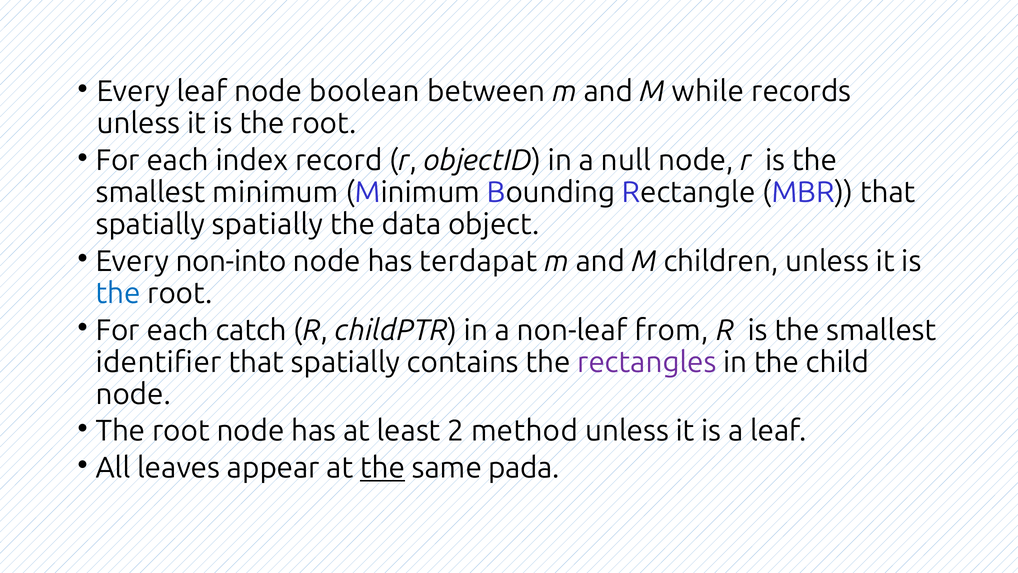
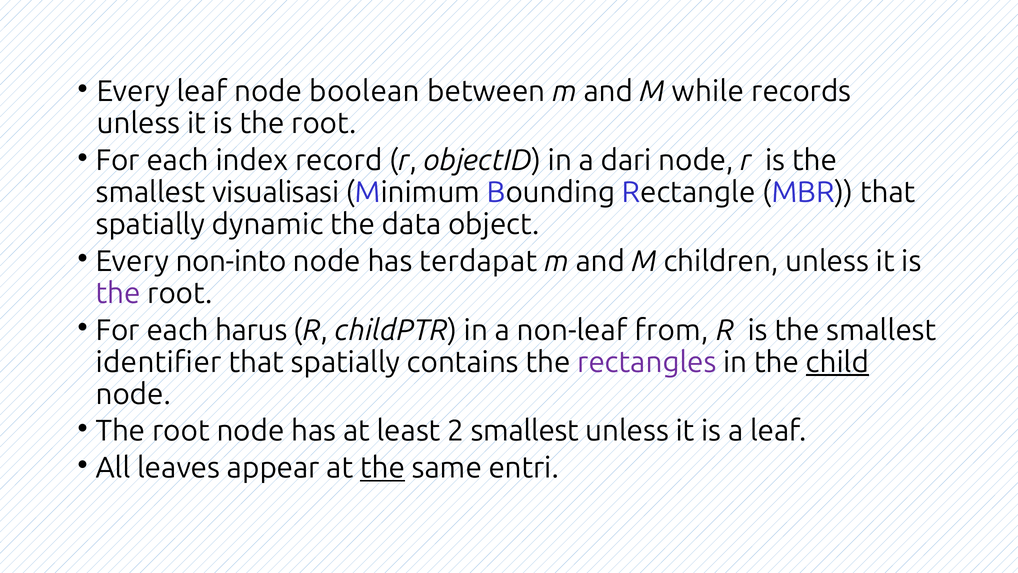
null: null -> dari (626, 160)
smallest minimum: minimum -> visualisasi (276, 192)
spatially spatially: spatially -> dynamic (267, 224)
the colour: blue -> purple (118, 293)
catch: catch -> harus (251, 330)
child underline: none -> present (837, 362)
2 method: method -> smallest (525, 431)
pada: pada -> entri (524, 468)
